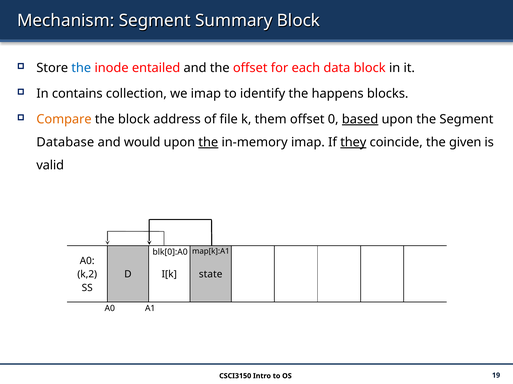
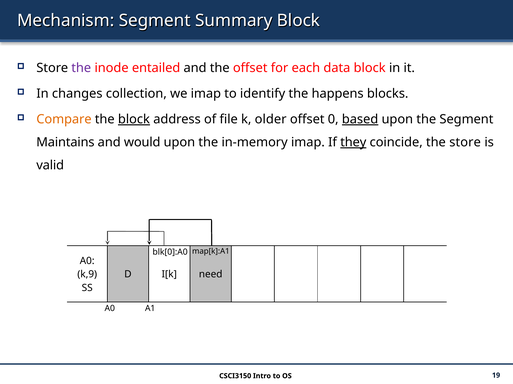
the colour: blue -> purple (81, 68)
contains: contains -> changes (77, 94)
block underline: none -> present (134, 120)
them: them -> older (271, 120)
Database: Database -> Maintains (65, 143)
the underline: present -> none (208, 143)
the given: given -> store (465, 143)
k,2: k,2 -> k,9 (87, 275)
state: state -> need (211, 275)
